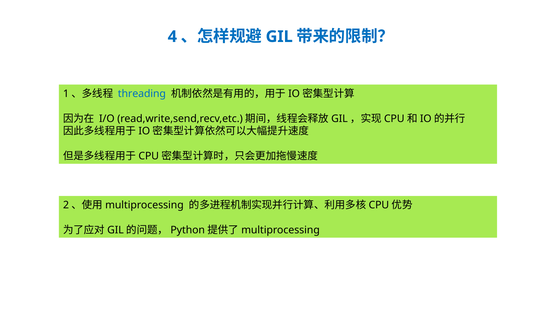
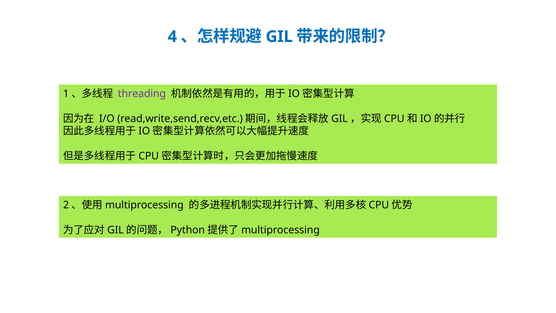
threading colour: blue -> purple (142, 94)
